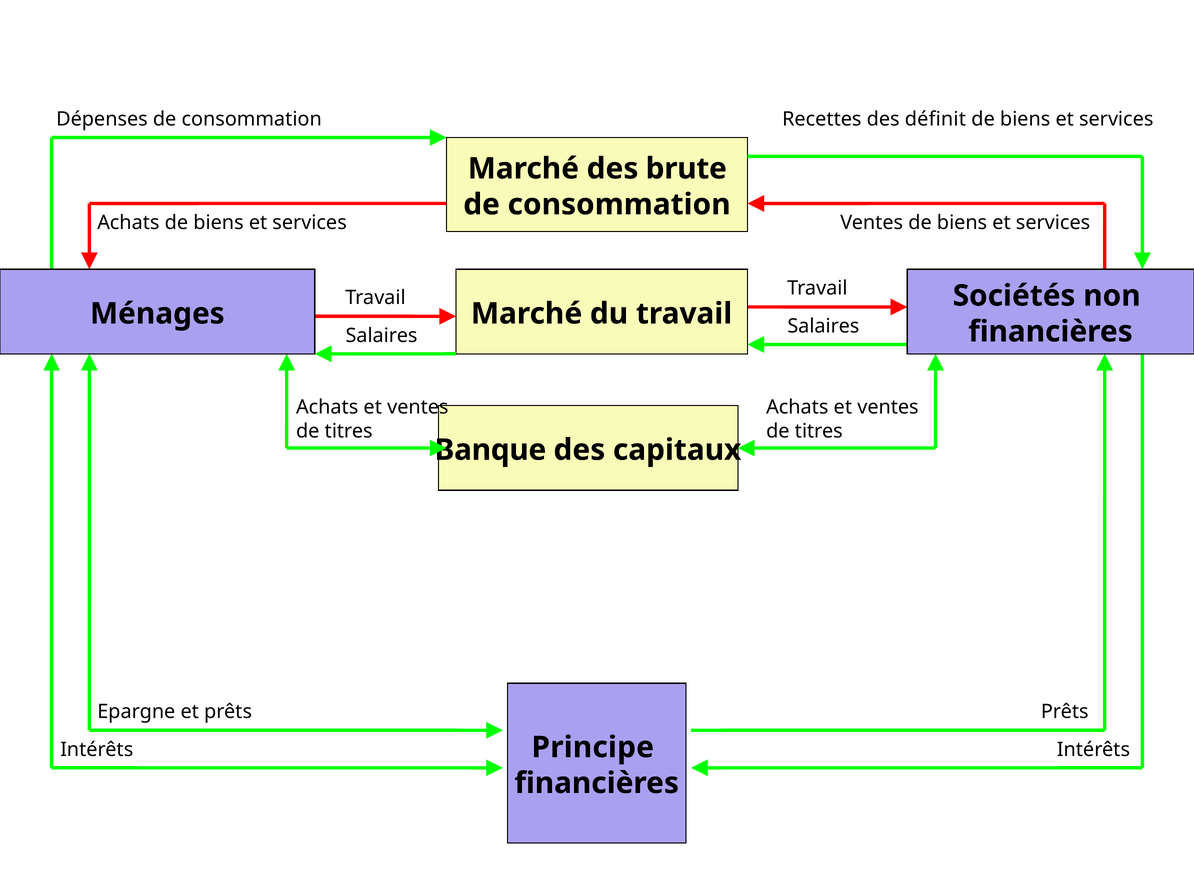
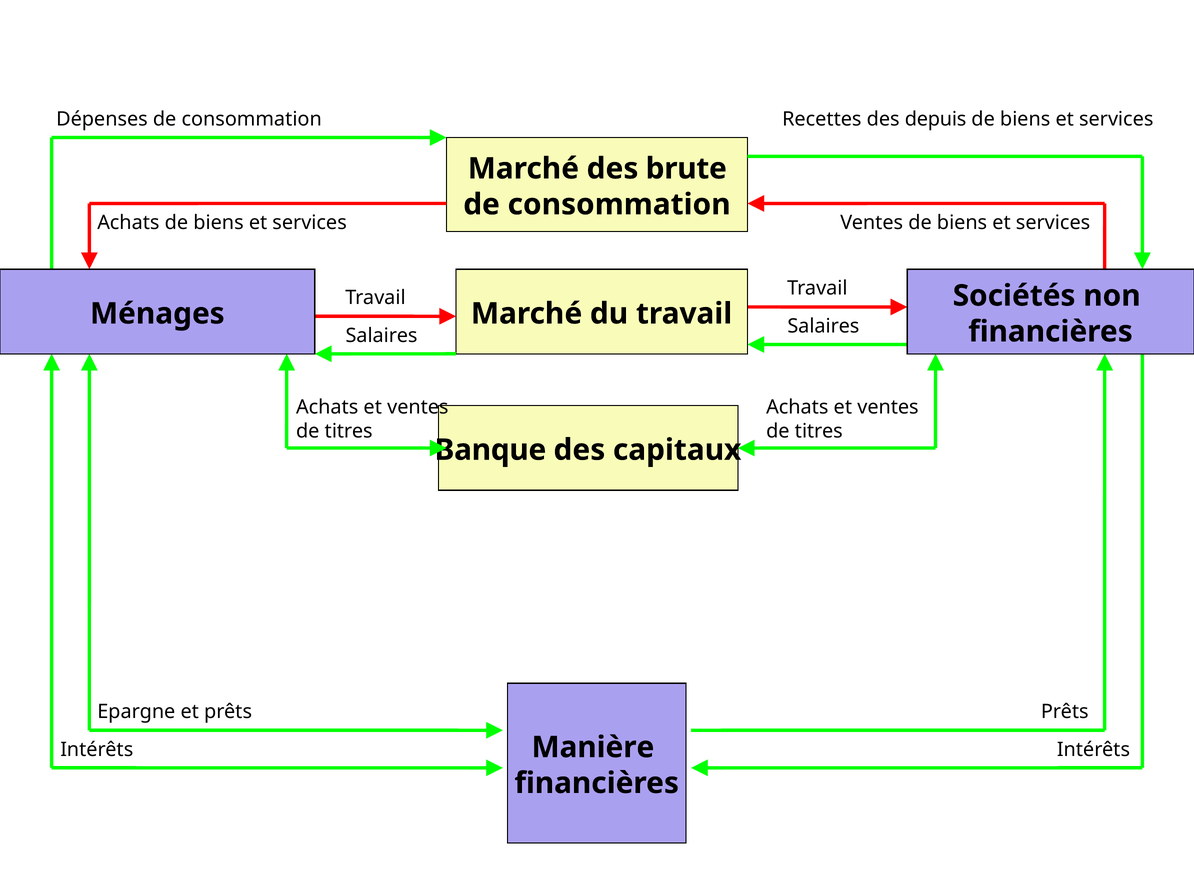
définit: définit -> depuis (936, 119)
Principe: Principe -> Manière (593, 747)
